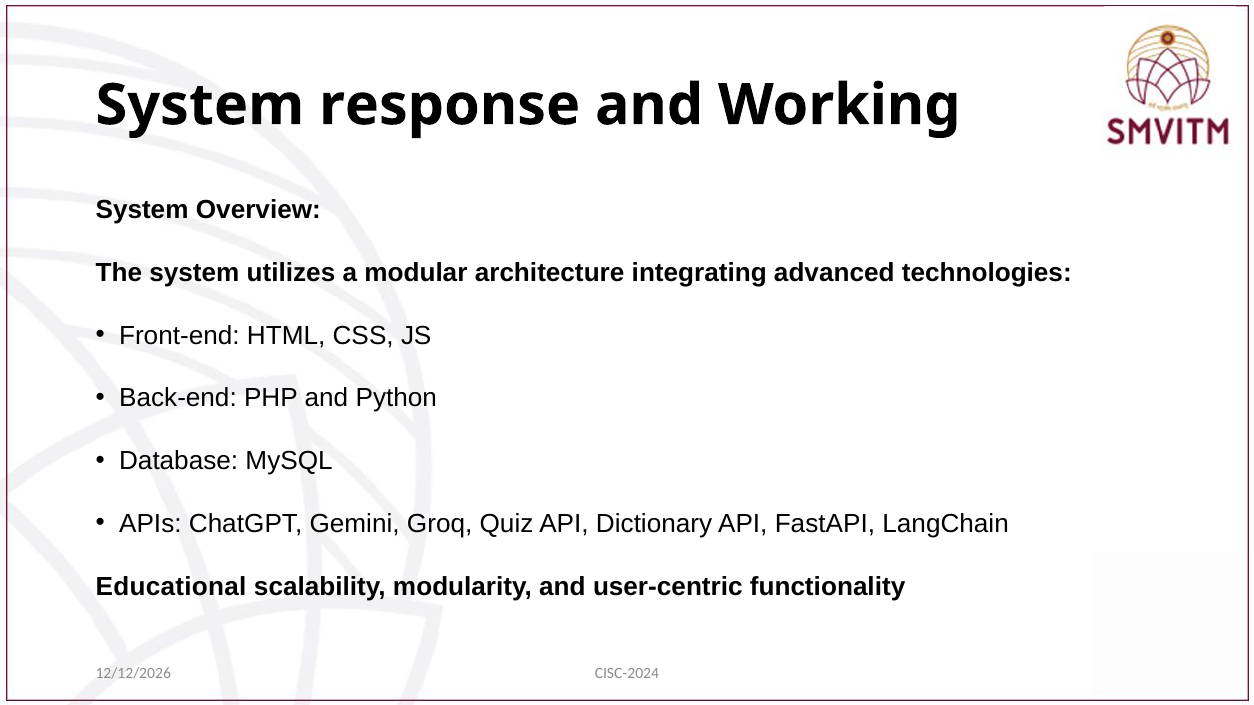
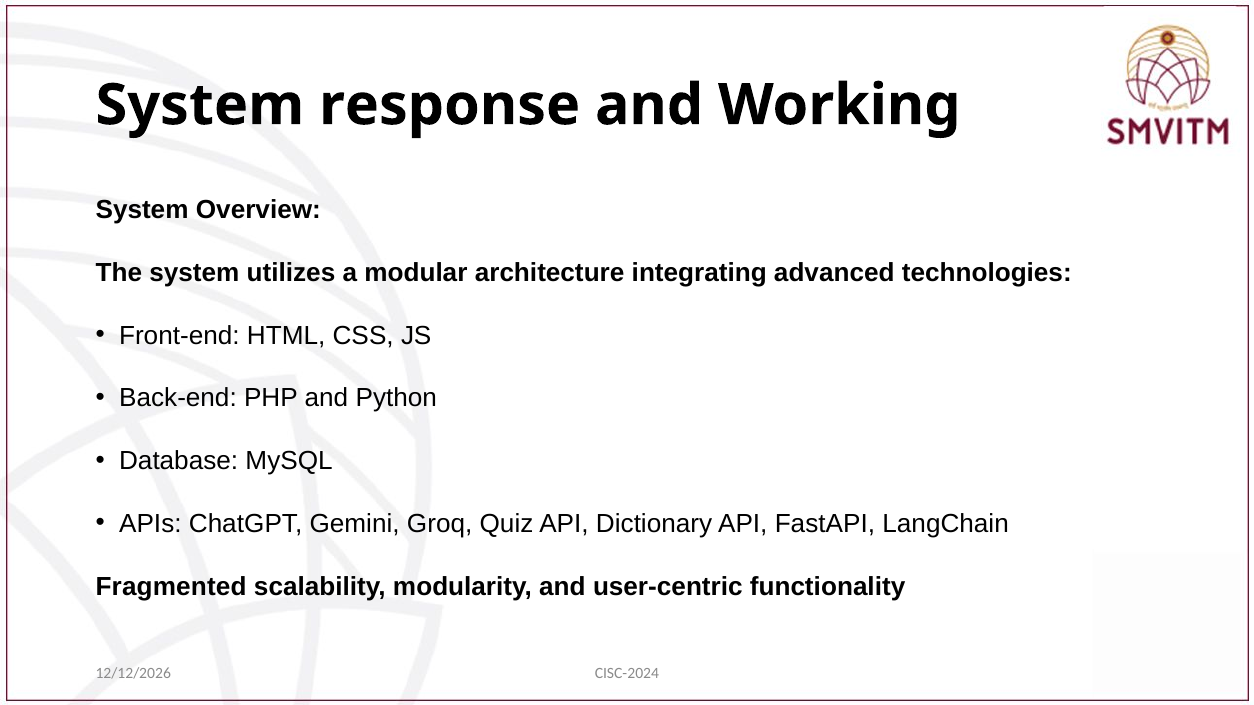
Educational: Educational -> Fragmented (171, 587)
